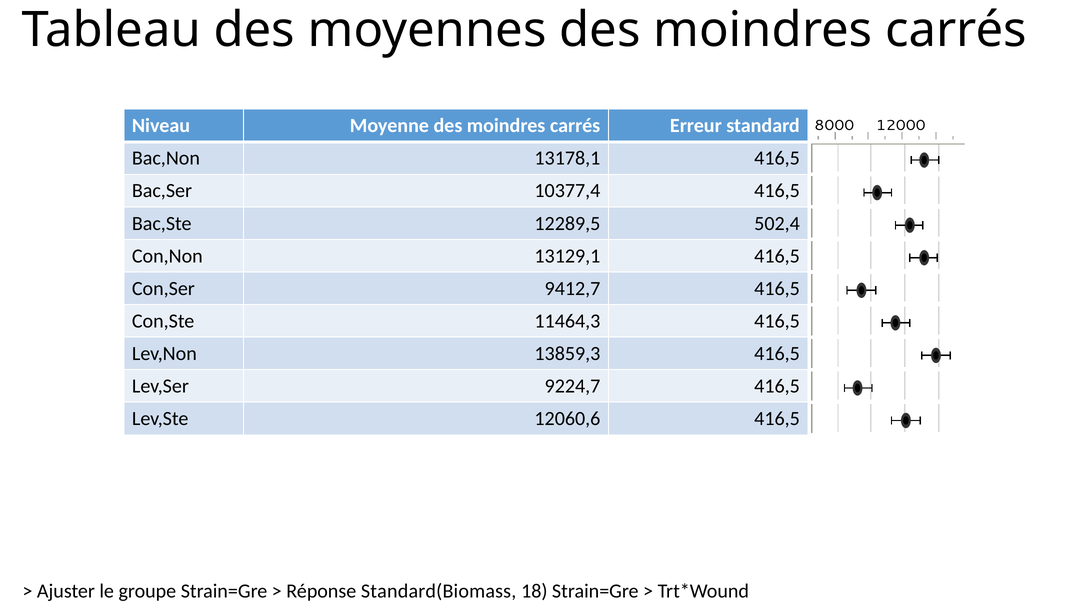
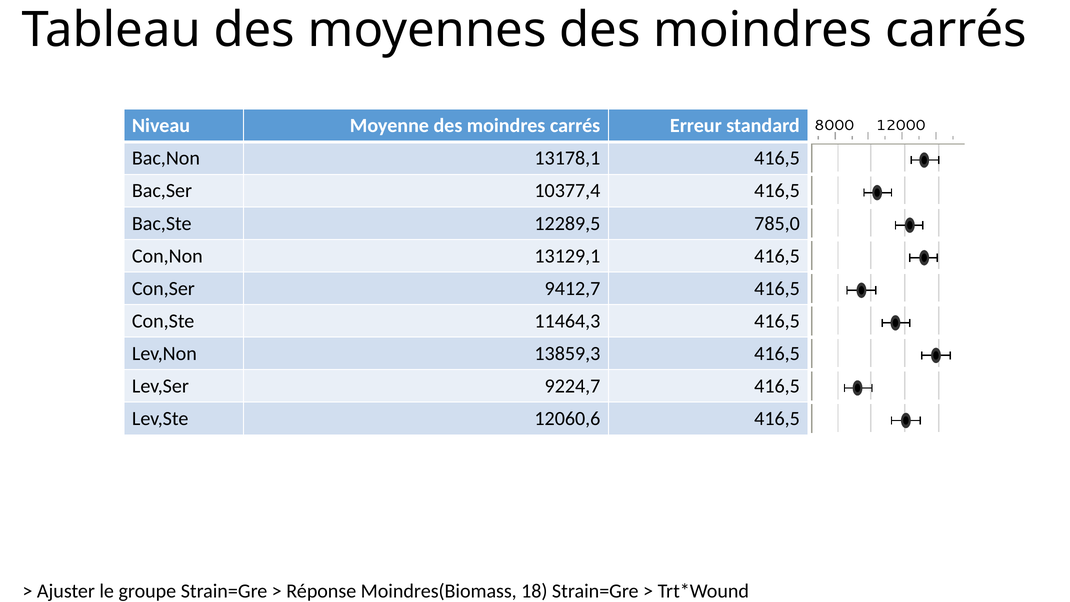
502,4: 502,4 -> 785,0 (777, 223)
Standard(Biomass: Standard(Biomass -> Moindres(Biomass (439, 591)
